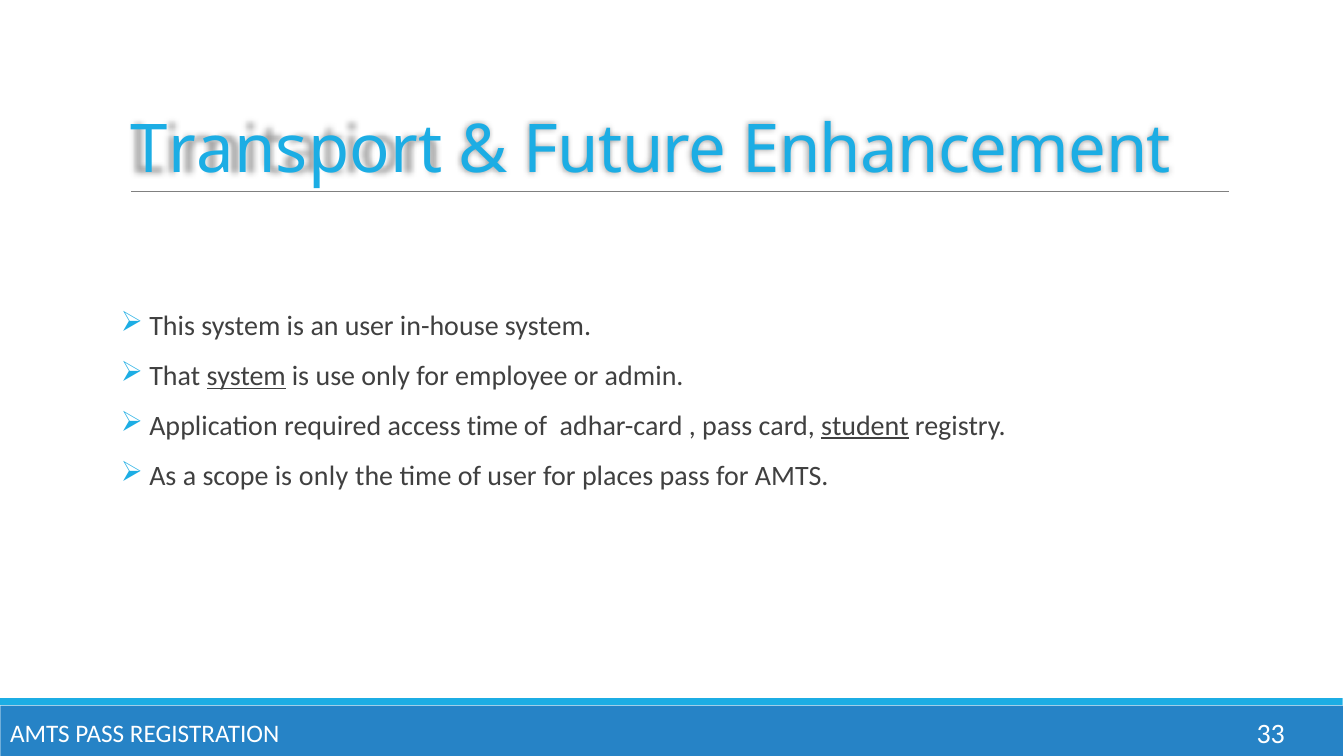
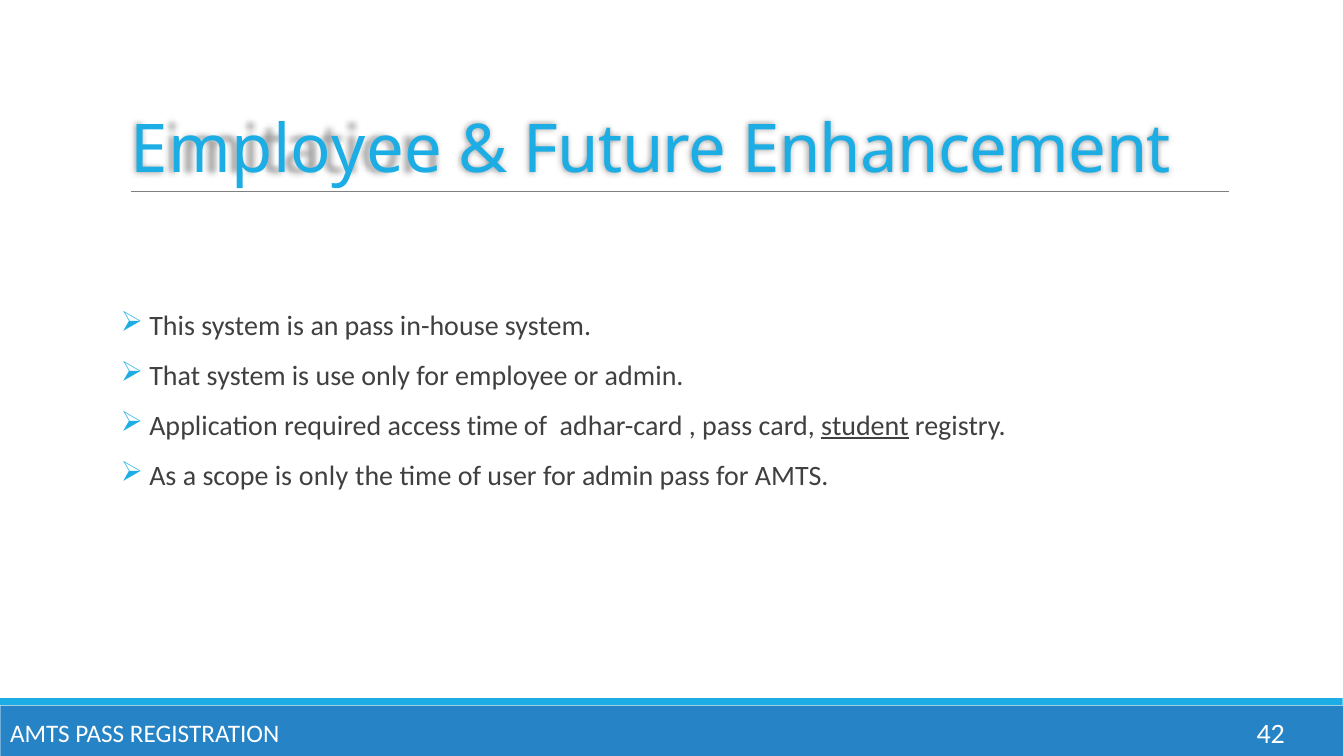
Transport: Transport -> Employee (287, 150)
an user: user -> pass (369, 326)
system underline: present -> none (246, 376)
for places: places -> admin (618, 476)
33: 33 -> 42 (1271, 734)
